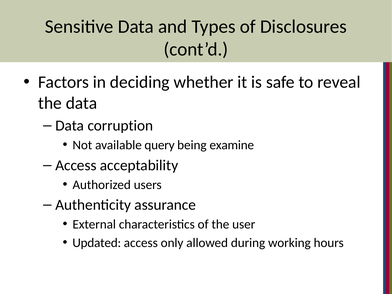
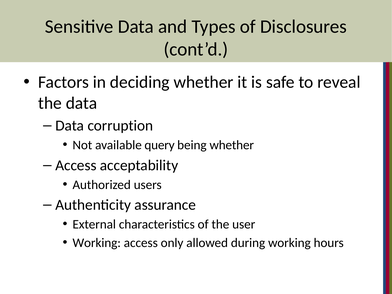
being examine: examine -> whether (232, 145)
Updated: Updated -> Working (97, 243)
